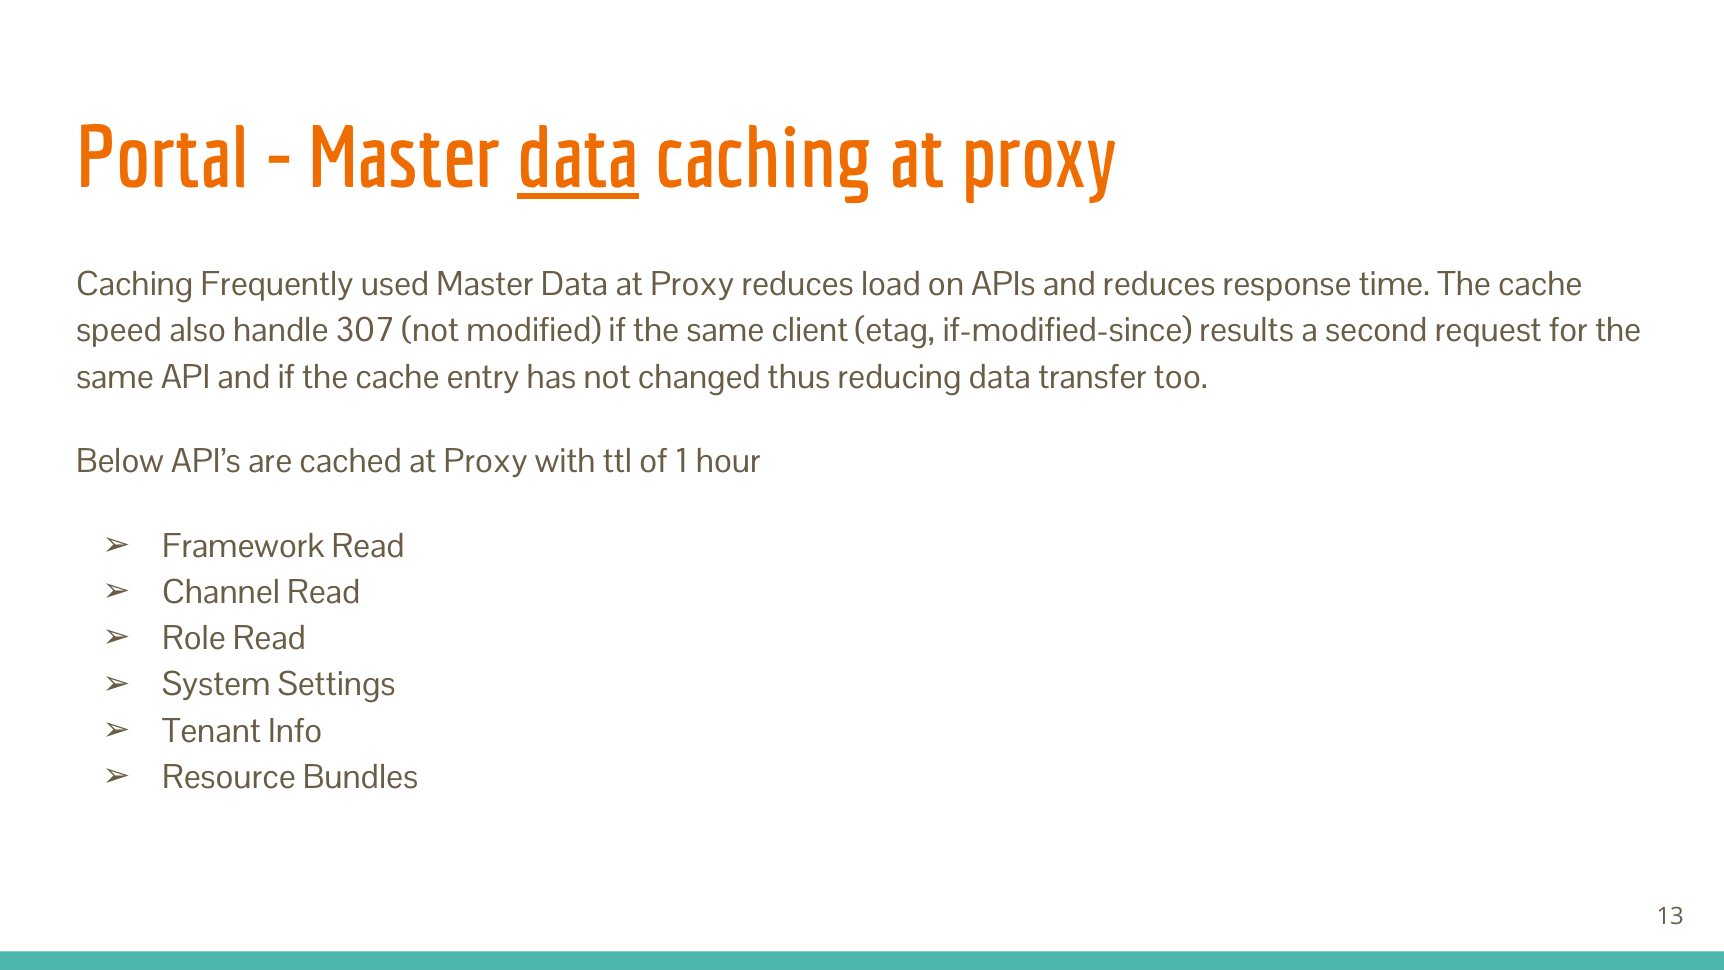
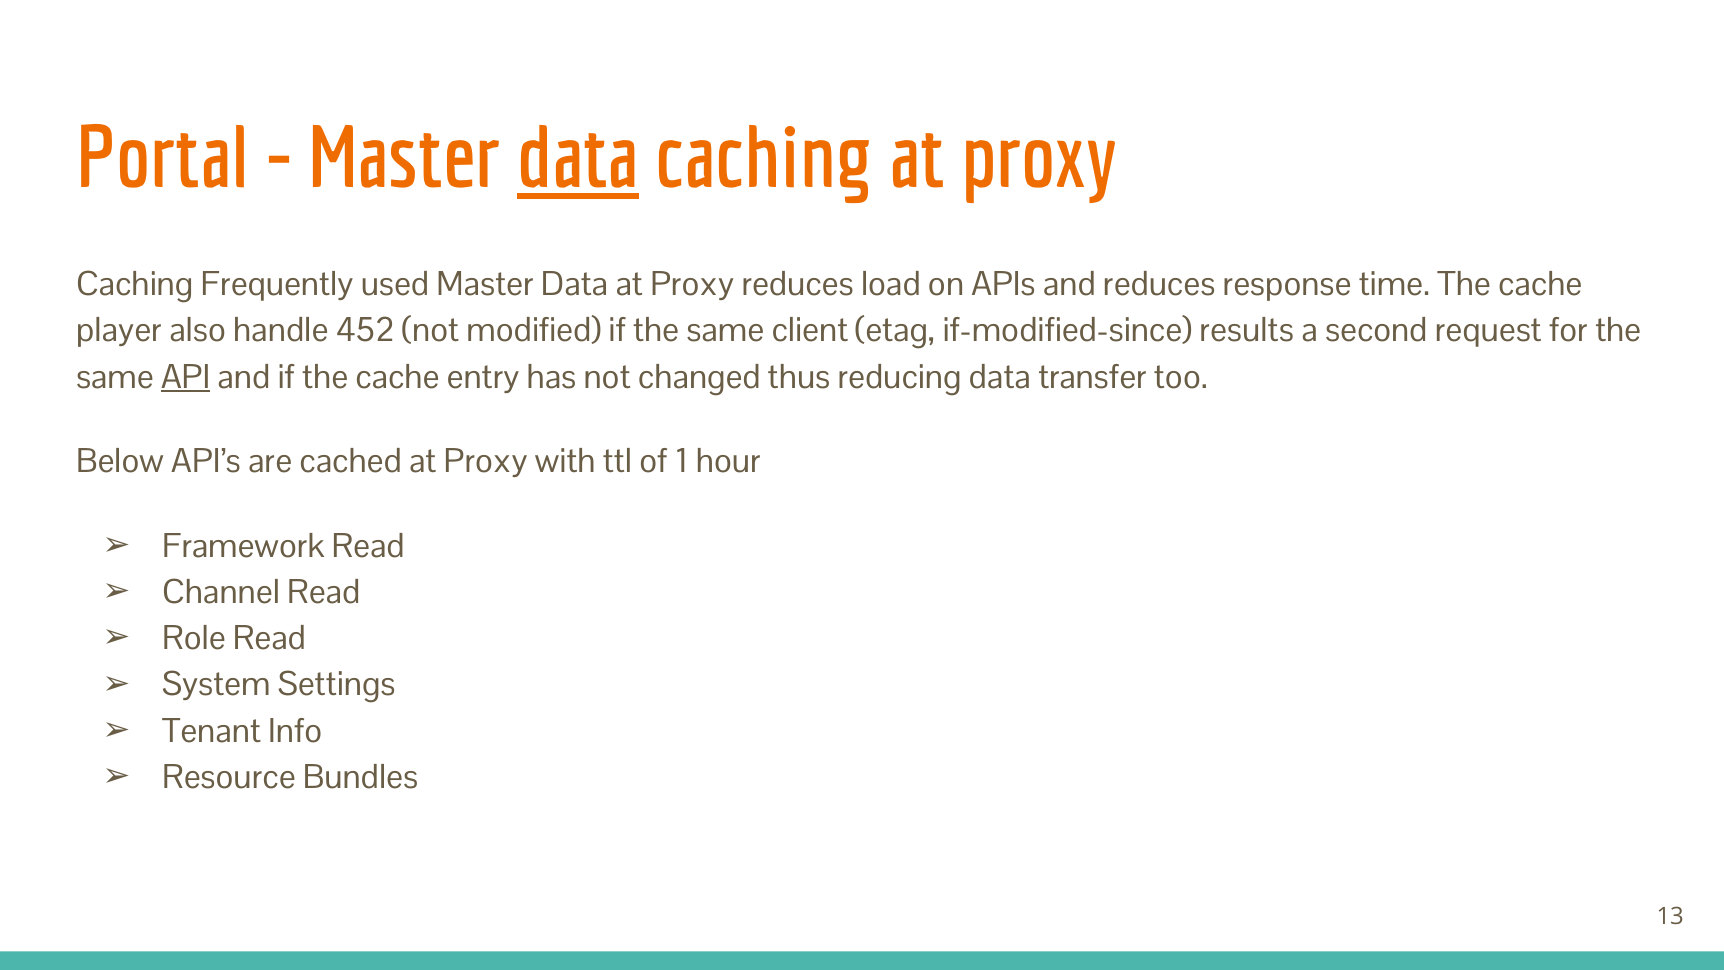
speed: speed -> player (119, 331)
307: 307 -> 452 (365, 331)
API underline: none -> present (186, 377)
